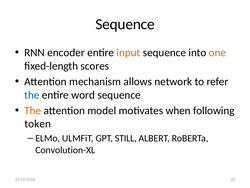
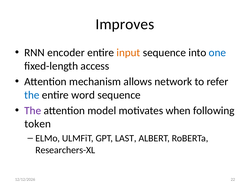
Sequence: Sequence -> Improves (125, 24)
one colour: orange -> blue (217, 52)
scores: scores -> access (95, 66)
The colour: orange -> purple (33, 110)
STILL: STILL -> LAST (126, 138)
Convolution-XL: Convolution-XL -> Researchers-XL (65, 150)
